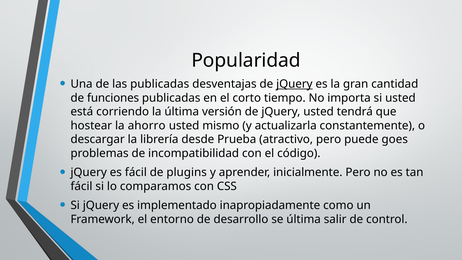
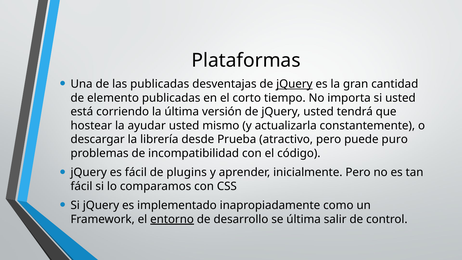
Popularidad: Popularidad -> Plataformas (246, 61)
funciones: funciones -> elemento (113, 98)
ahorro: ahorro -> ayudar (147, 126)
goes: goes -> puro (395, 139)
entorno underline: none -> present (172, 219)
